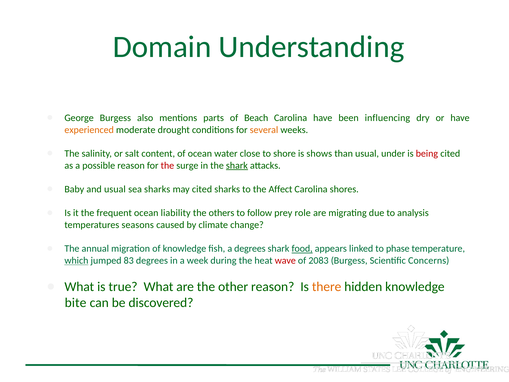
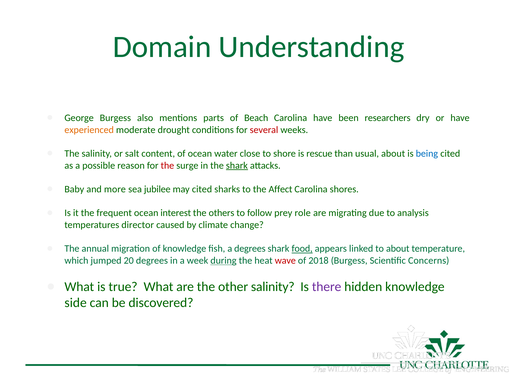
influencing: influencing -> researchers (388, 118)
several colour: orange -> red (264, 130)
shows: shows -> rescue (319, 153)
usual under: under -> about (393, 153)
being colour: red -> blue (427, 153)
and usual: usual -> more (115, 189)
sea sharks: sharks -> jubilee (157, 189)
liability: liability -> interest (176, 213)
seasons: seasons -> director (138, 225)
to phase: phase -> about (398, 248)
which underline: present -> none (76, 260)
83: 83 -> 20 (129, 260)
during underline: none -> present (223, 260)
2083: 2083 -> 2018 (319, 260)
other reason: reason -> salinity (273, 287)
there colour: orange -> purple (327, 287)
bite: bite -> side (76, 303)
